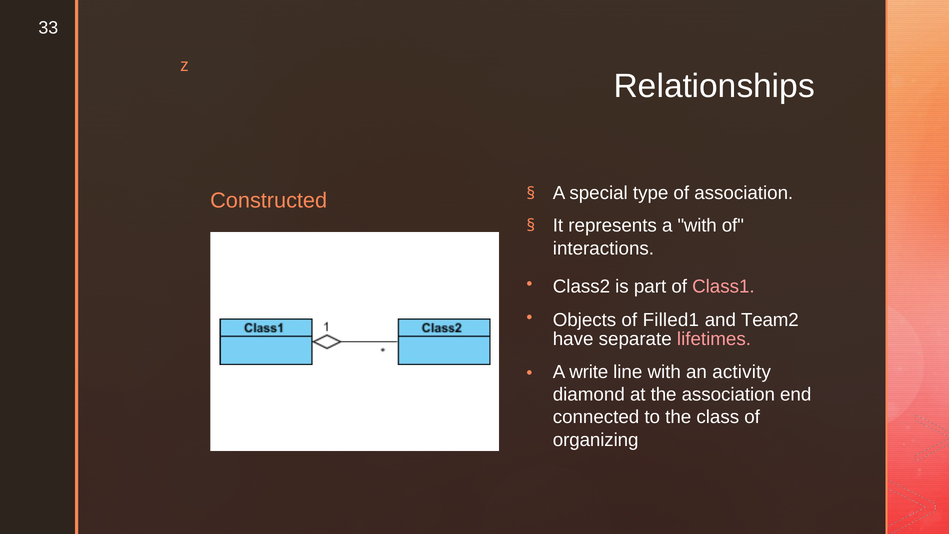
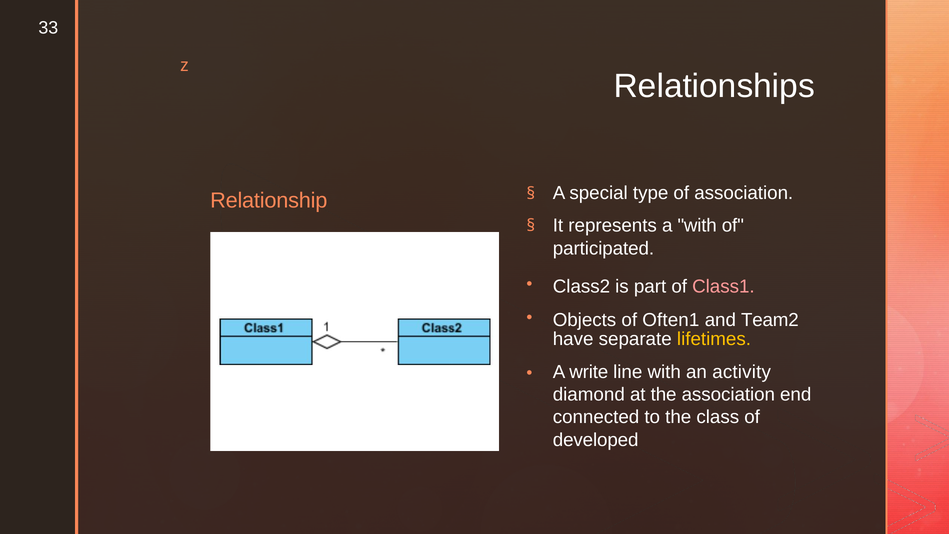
Constructed: Constructed -> Relationship (269, 201)
interactions: interactions -> participated (603, 248)
Filled1: Filled1 -> Often1 (671, 320)
lifetimes colour: pink -> yellow (714, 339)
organizing: organizing -> developed (596, 440)
